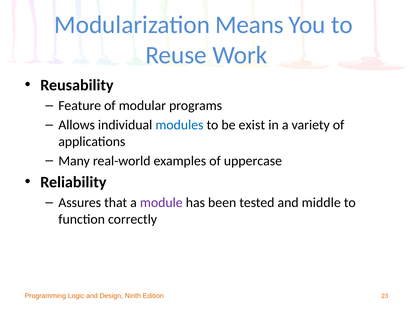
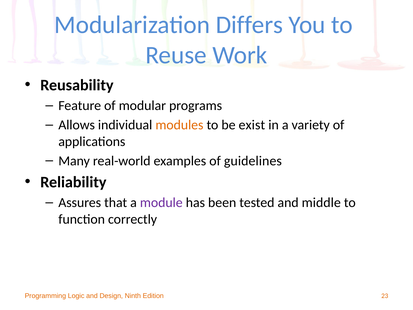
Means: Means -> Differs (249, 25)
modules colour: blue -> orange (179, 125)
uppercase: uppercase -> guidelines (253, 161)
